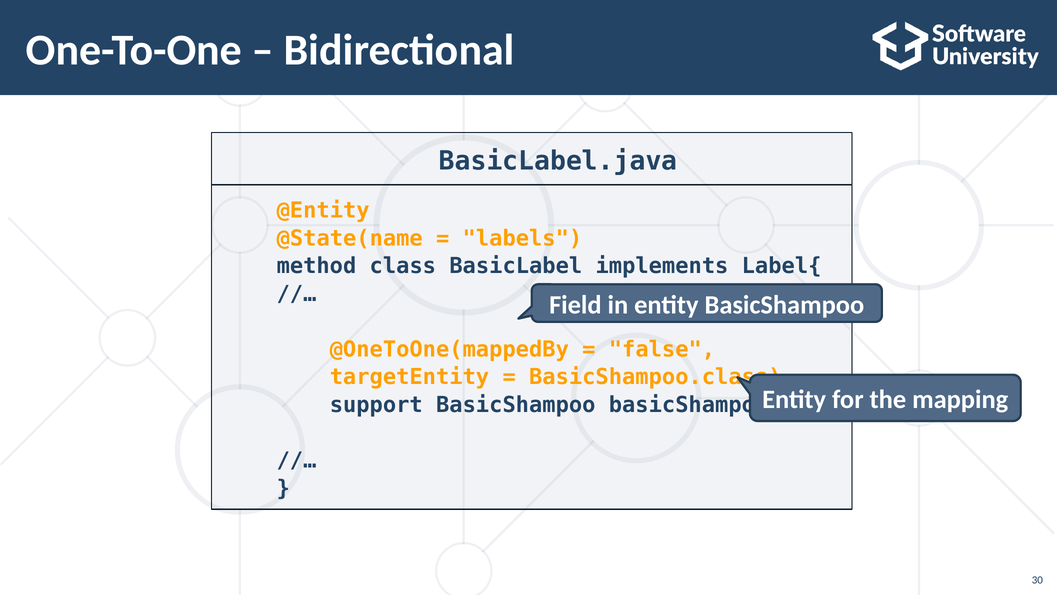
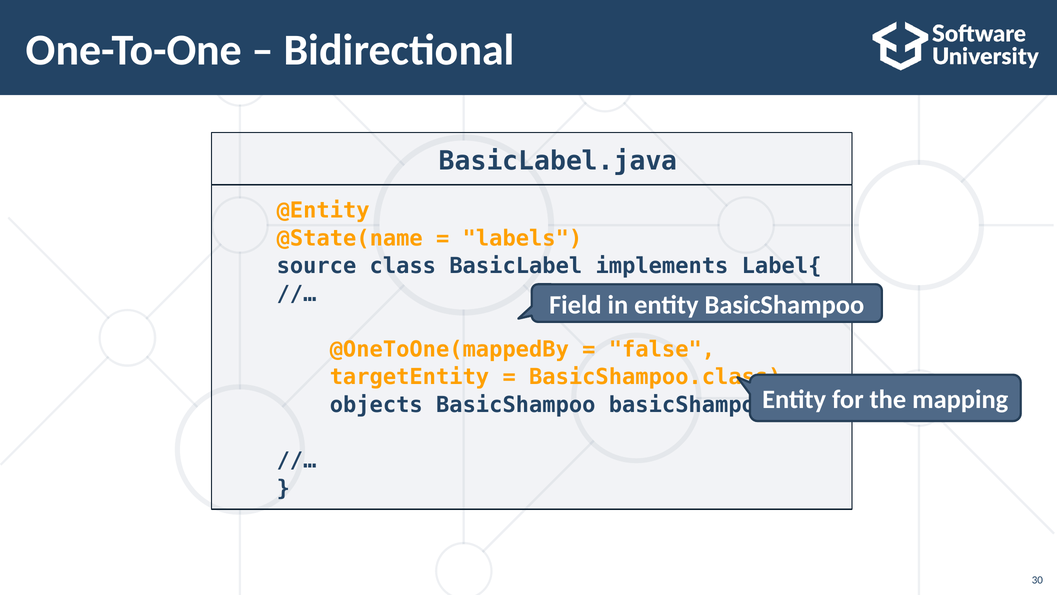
method: method -> source (316, 266)
support: support -> objects (376, 405)
